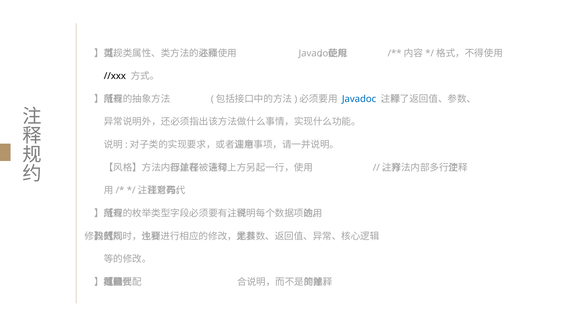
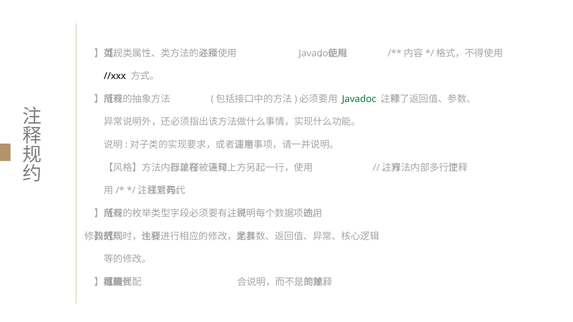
Javadoc colour: blue -> green (359, 99)
